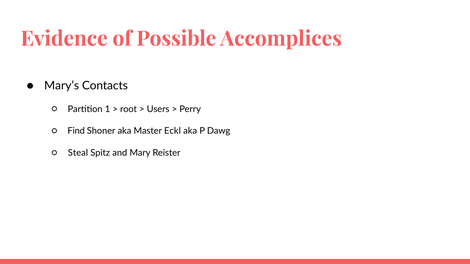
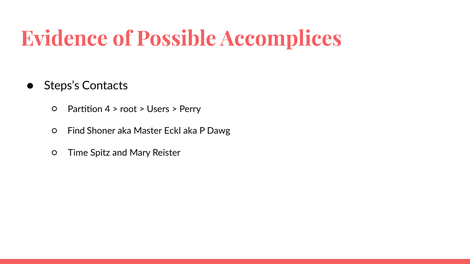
Mary’s: Mary’s -> Steps’s (62, 86)
1: 1 -> 4 (107, 109)
Steal: Steal -> Time (78, 153)
